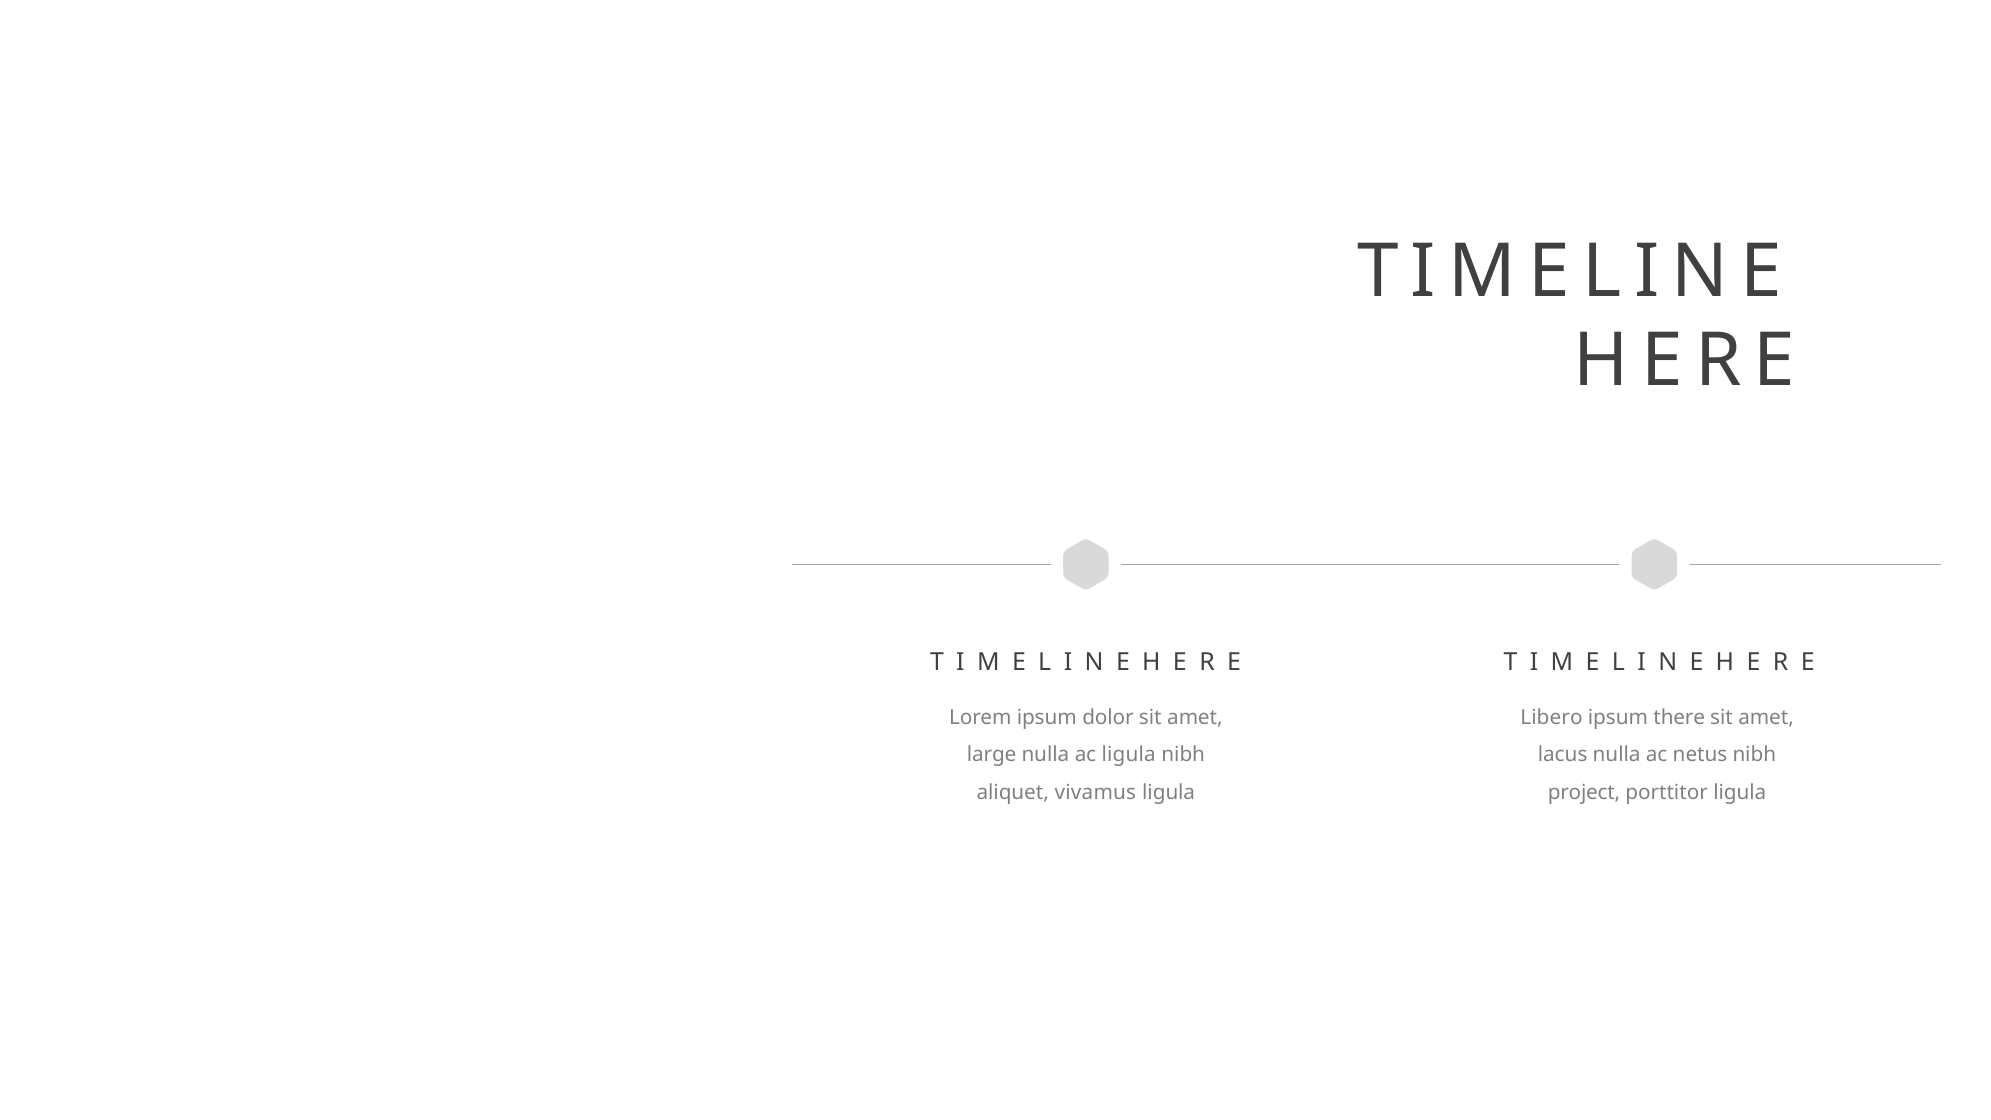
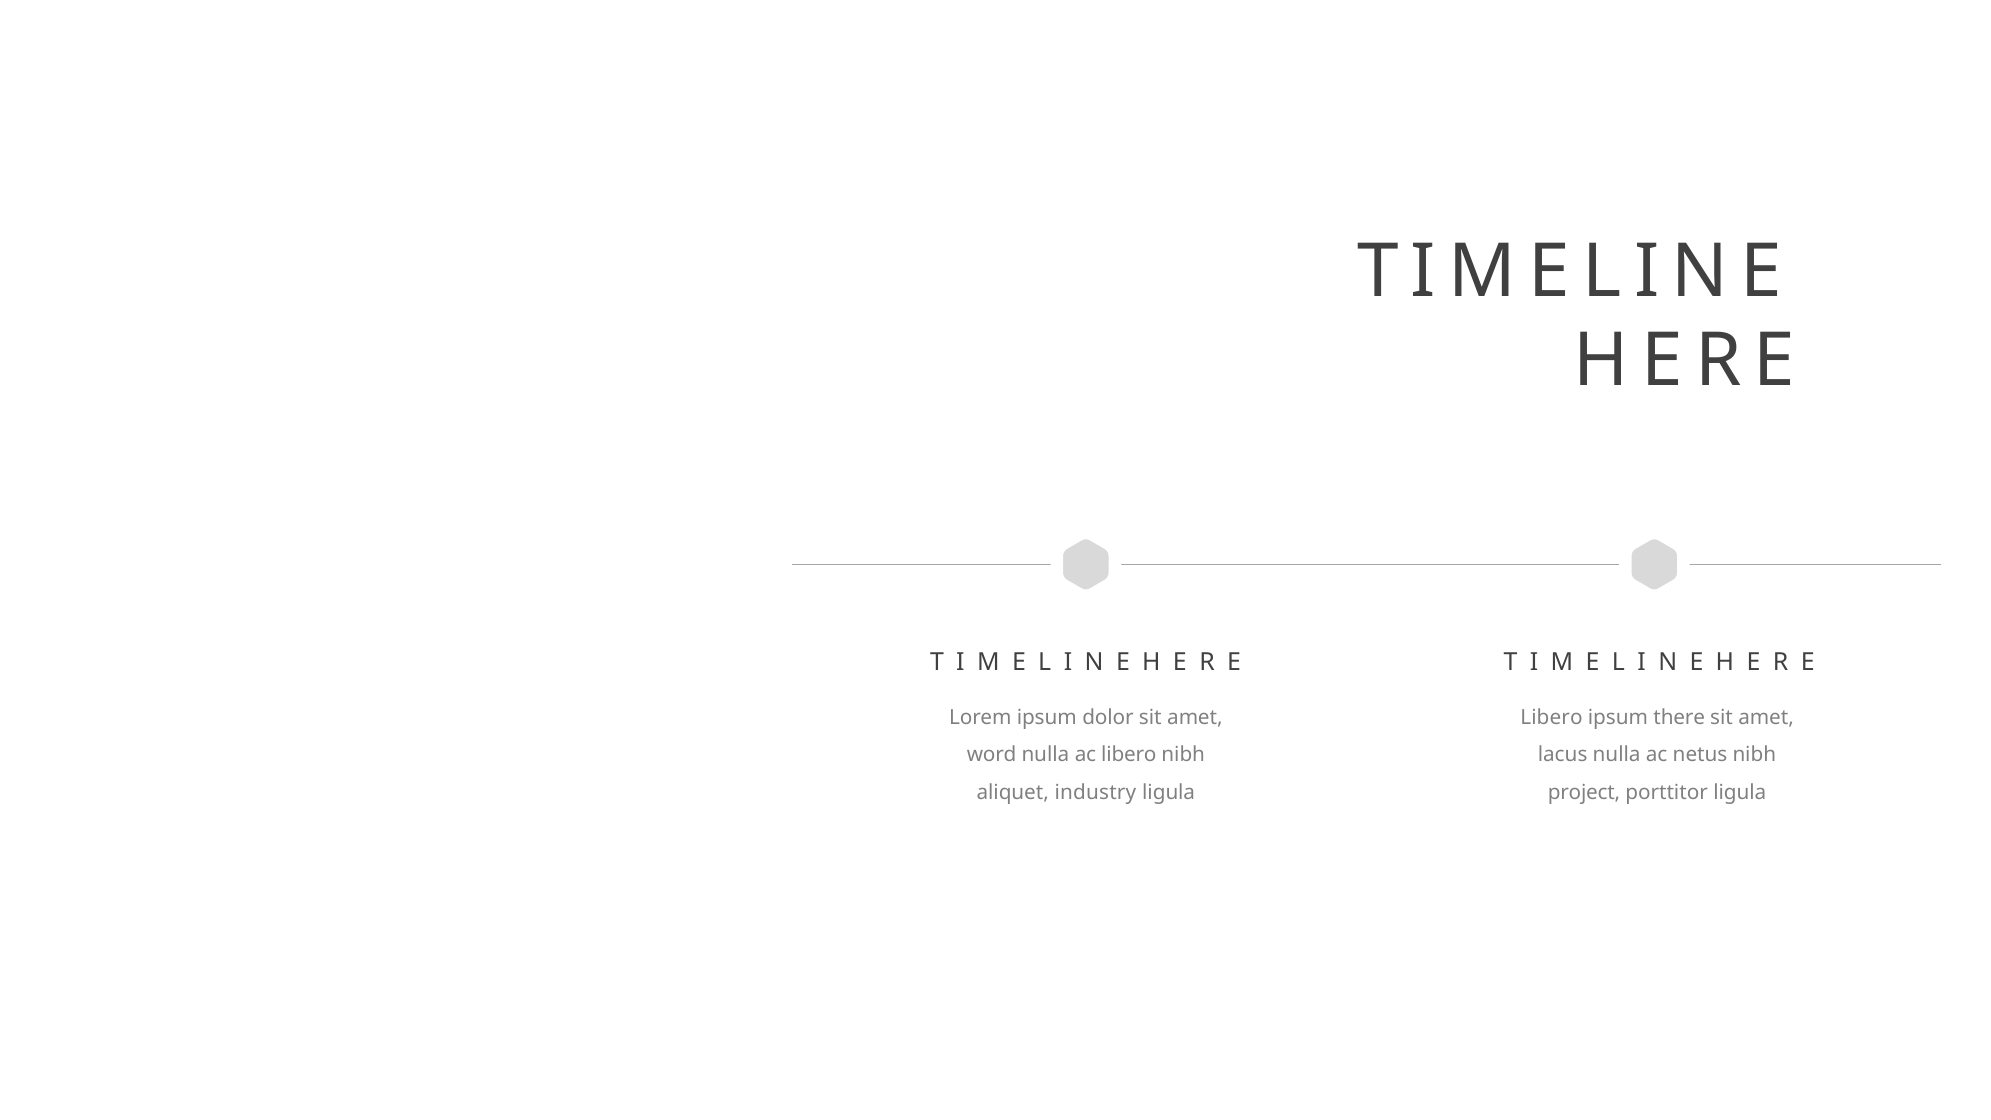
large: large -> word (992, 755)
ac ligula: ligula -> libero (1129, 755)
vivamus: vivamus -> industry (1095, 792)
